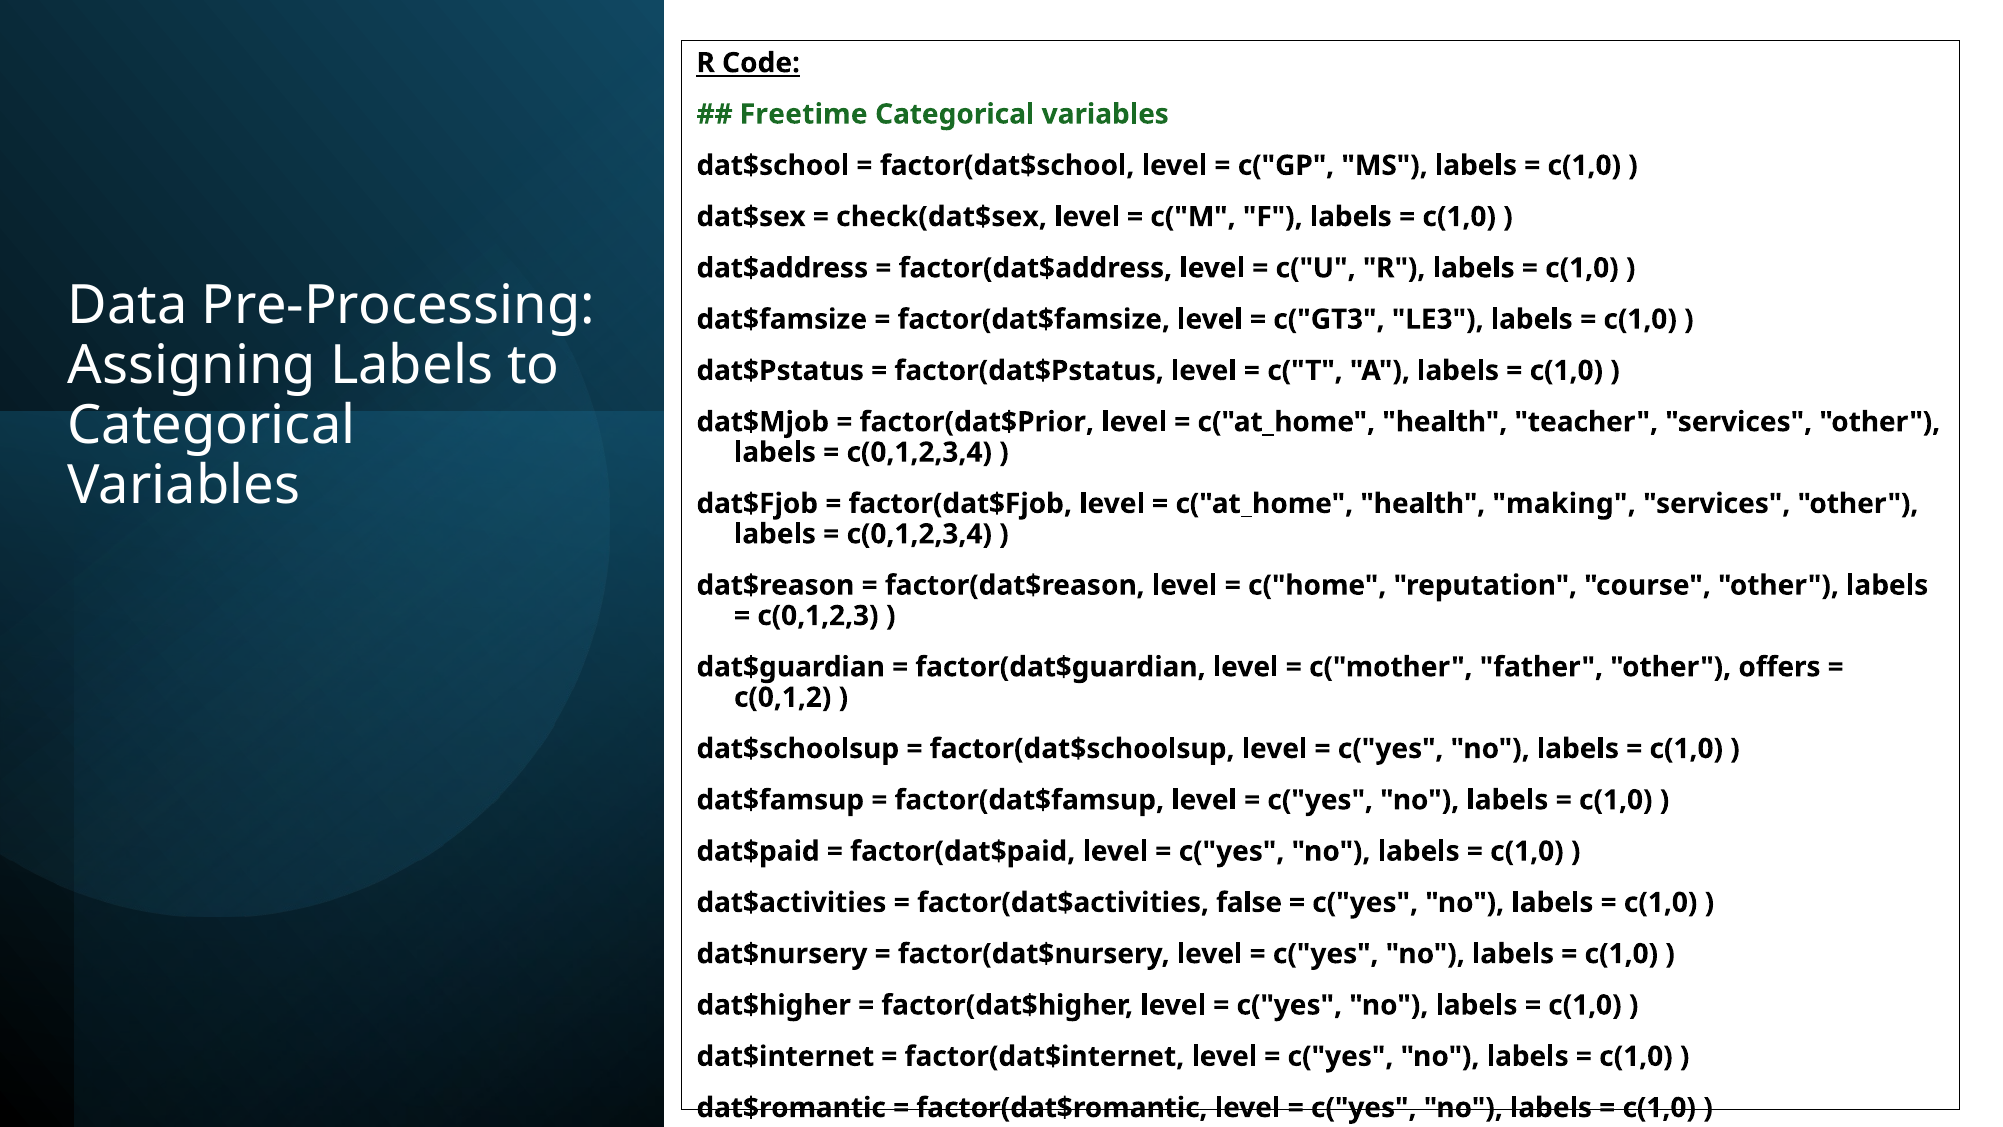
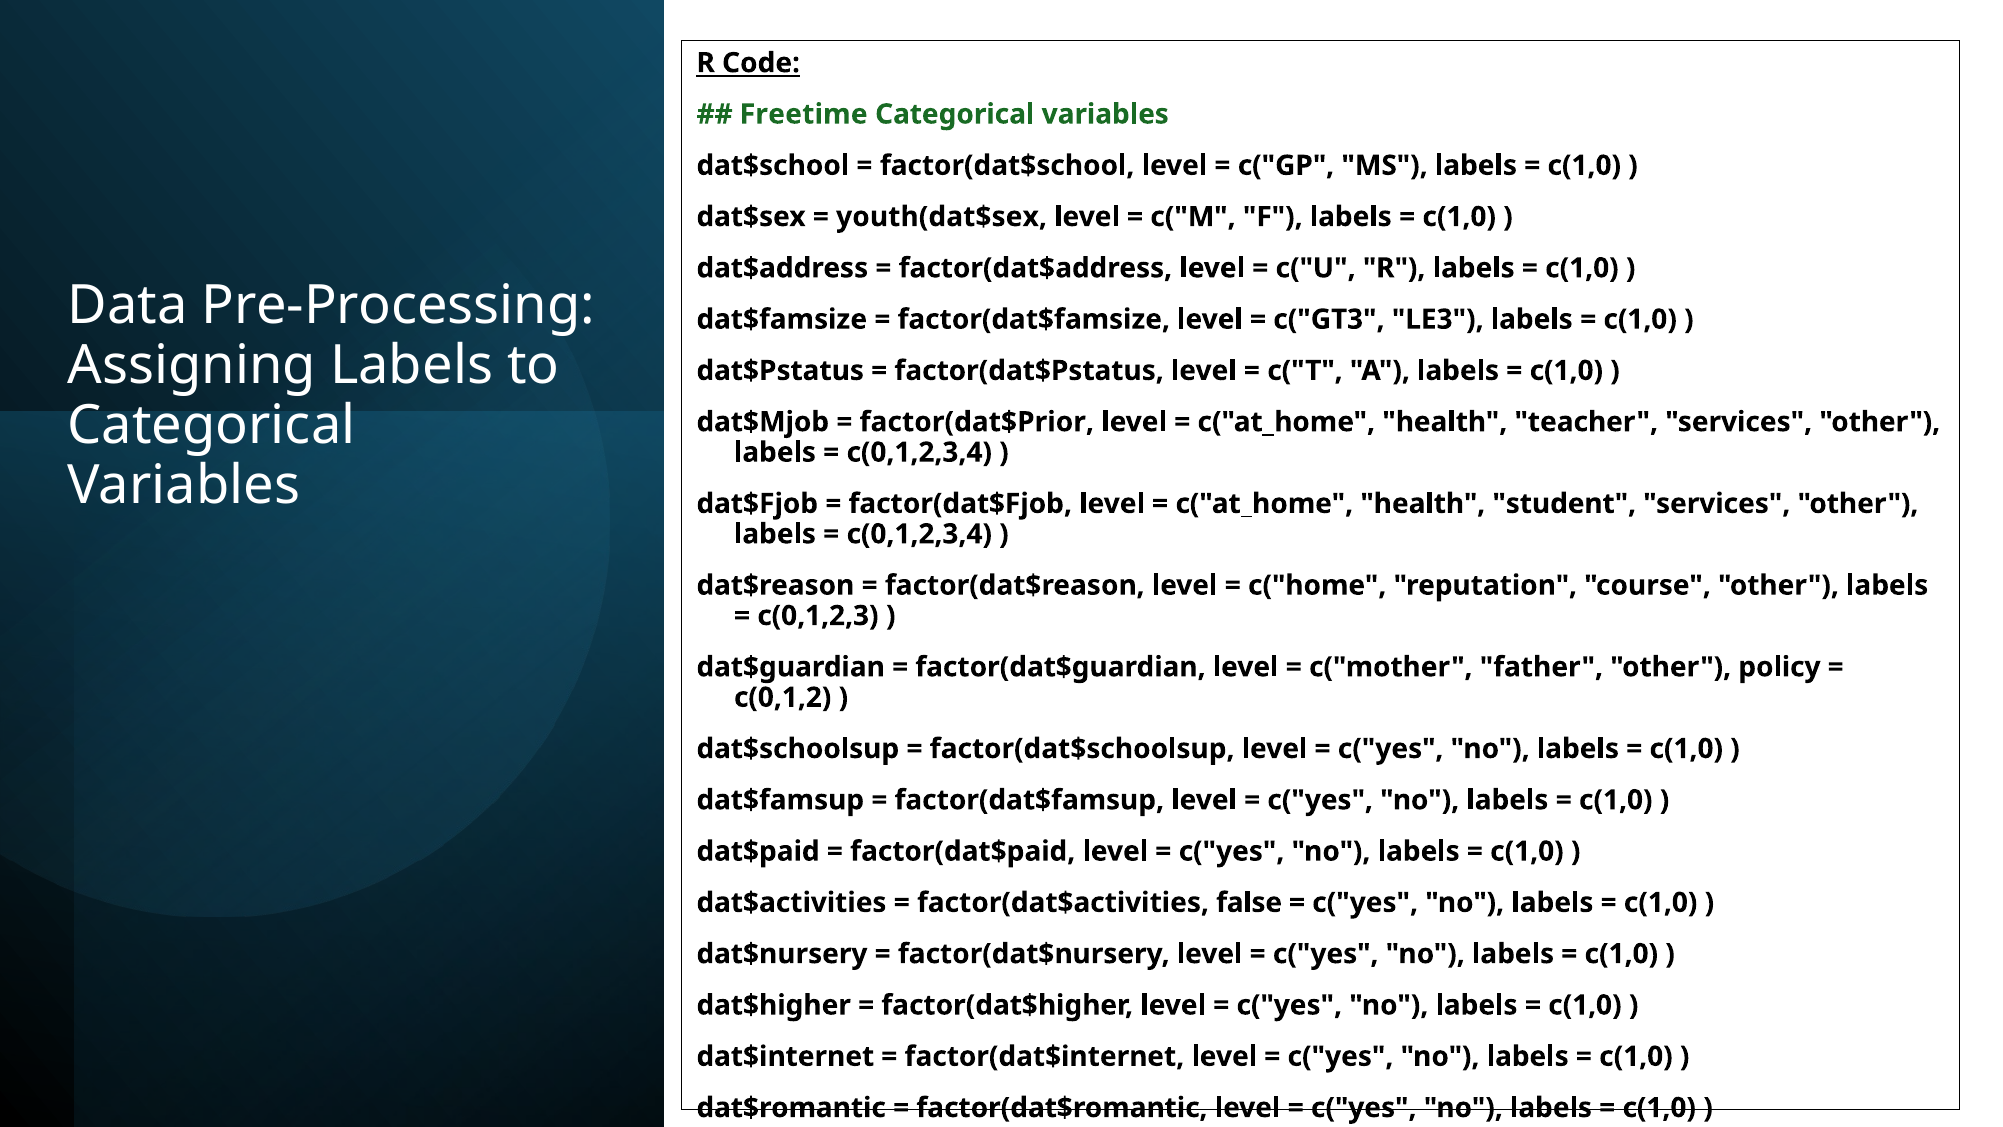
check(dat$sex: check(dat$sex -> youth(dat$sex (941, 217)
making: making -> student (1564, 504)
offers: offers -> policy (1779, 667)
